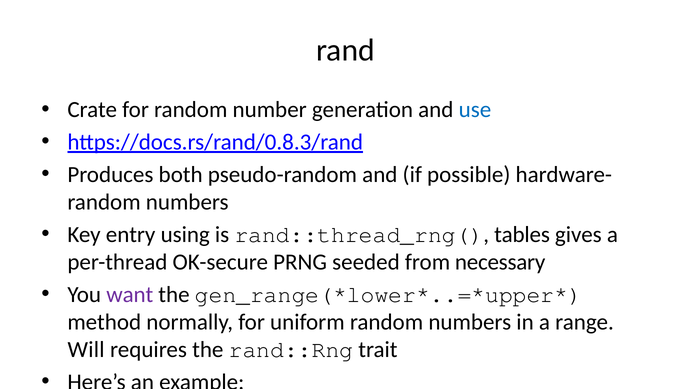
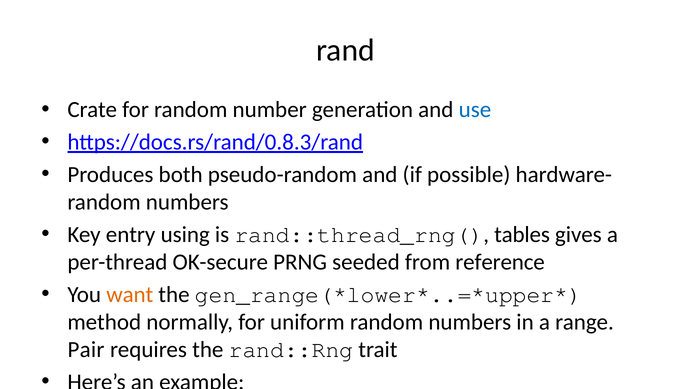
necessary: necessary -> reference (500, 262)
want colour: purple -> orange (130, 294)
Will: Will -> Pair (86, 350)
